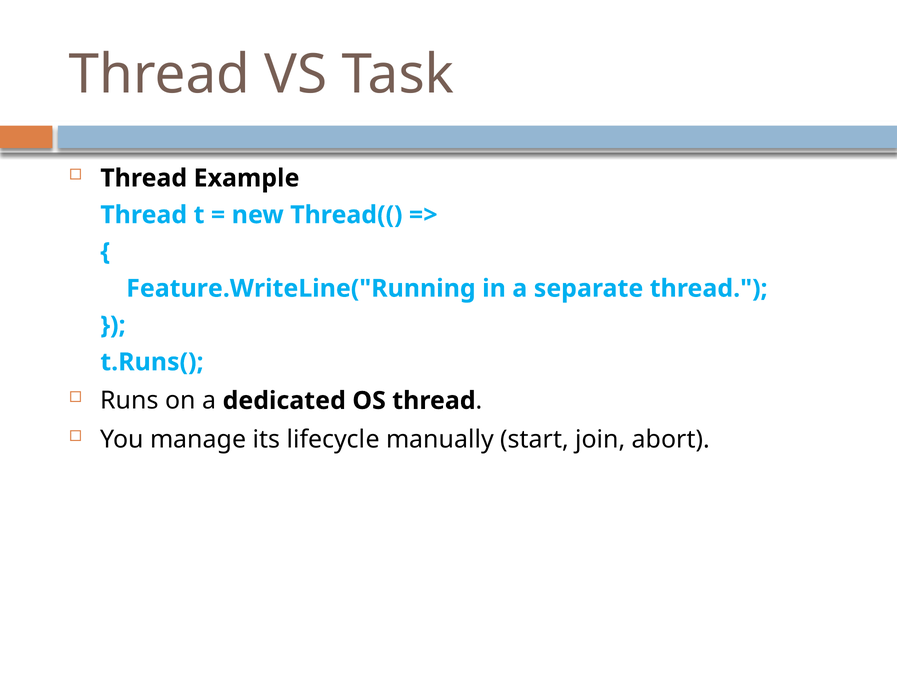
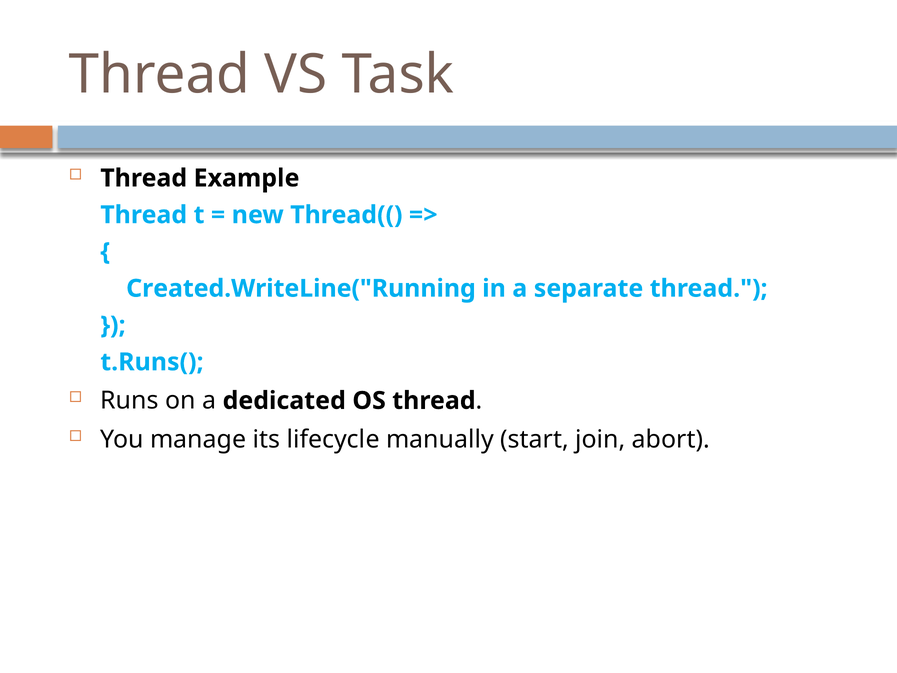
Feature.WriteLine("Running: Feature.WriteLine("Running -> Created.WriteLine("Running (301, 288)
